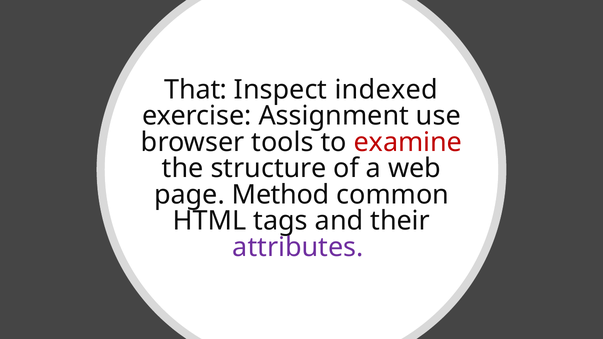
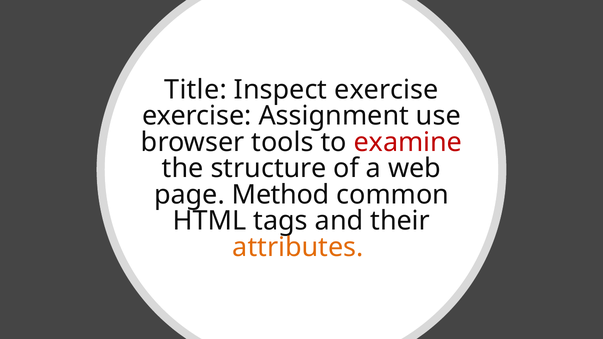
That: That -> Title (196, 90)
Inspect indexed: indexed -> exercise (386, 90)
attributes colour: purple -> orange (298, 247)
